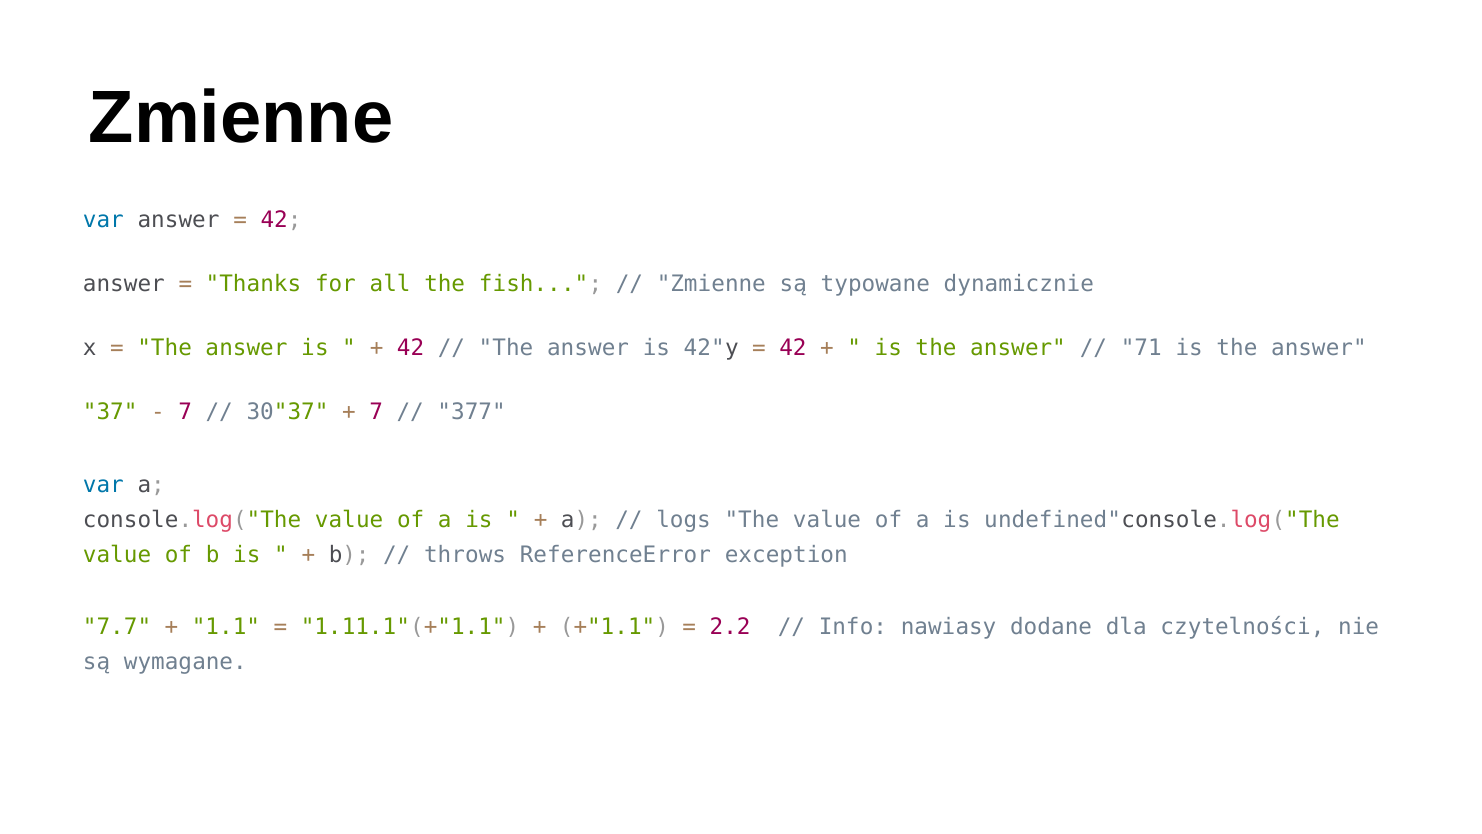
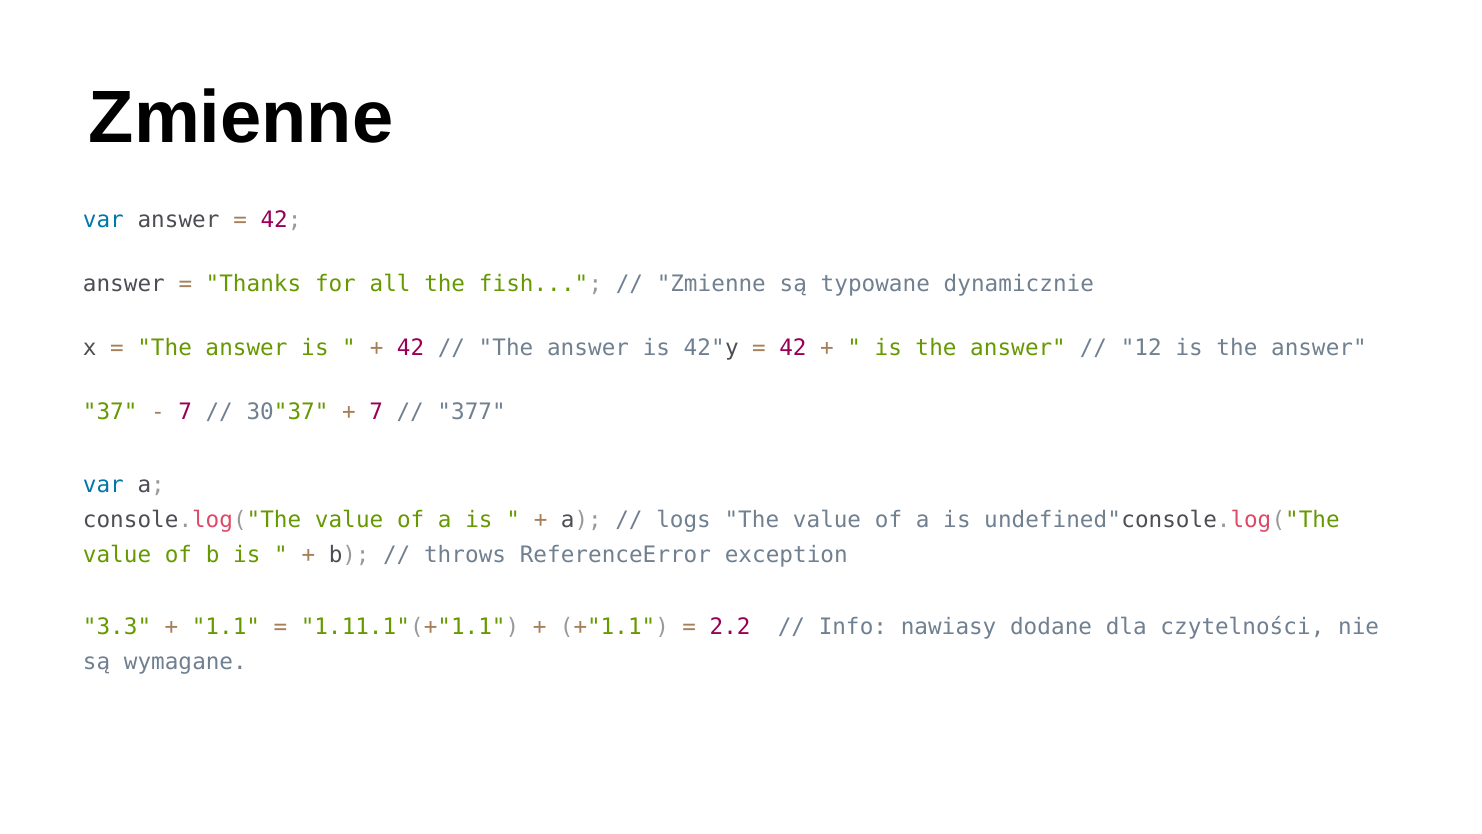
71: 71 -> 12 (1141, 348)
7.7: 7.7 -> 3.3 (117, 627)
